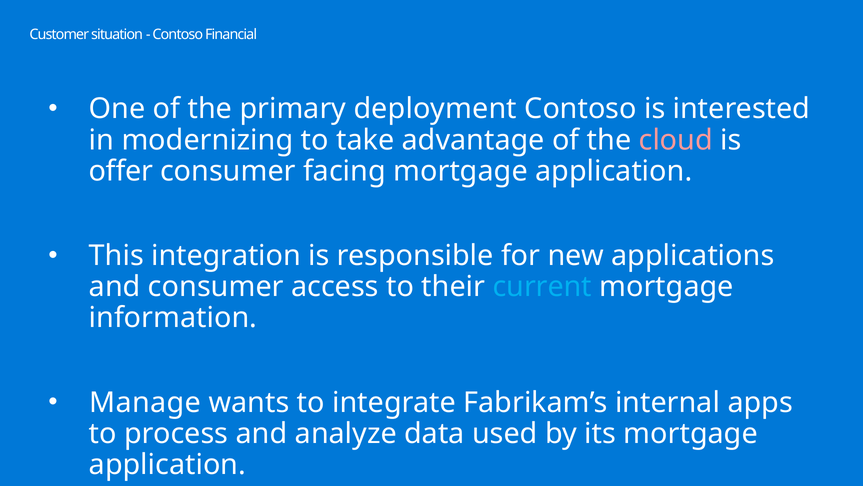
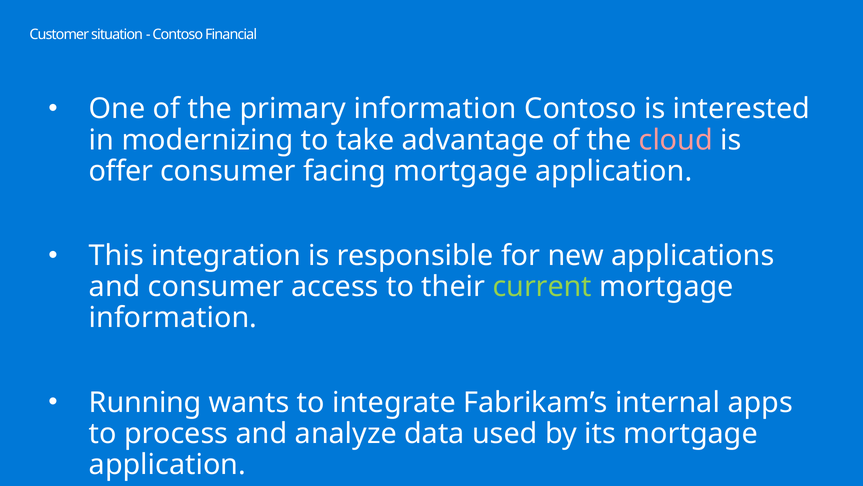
primary deployment: deployment -> information (435, 109)
current colour: light blue -> light green (542, 287)
Manage: Manage -> Running (145, 402)
